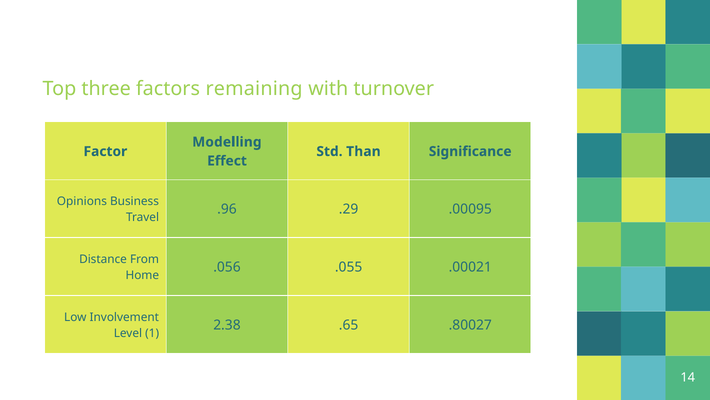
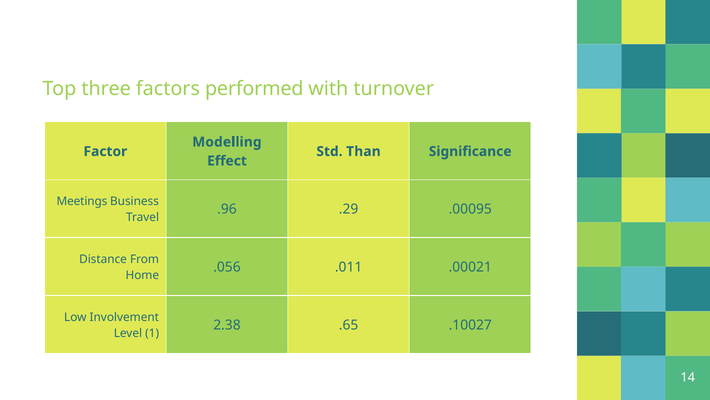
remaining: remaining -> performed (254, 89)
Opinions: Opinions -> Meetings (82, 201)
.055: .055 -> .011 (349, 267)
.80027: .80027 -> .10027 (470, 325)
